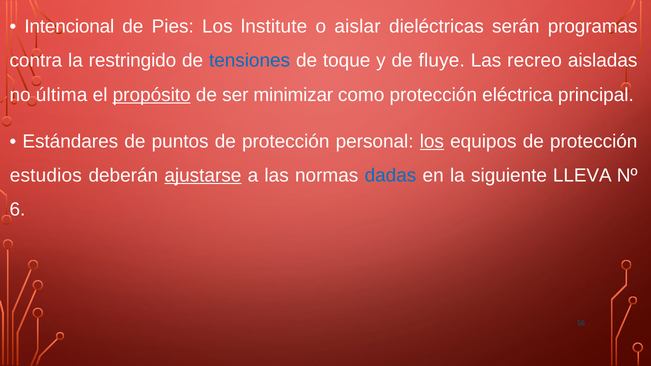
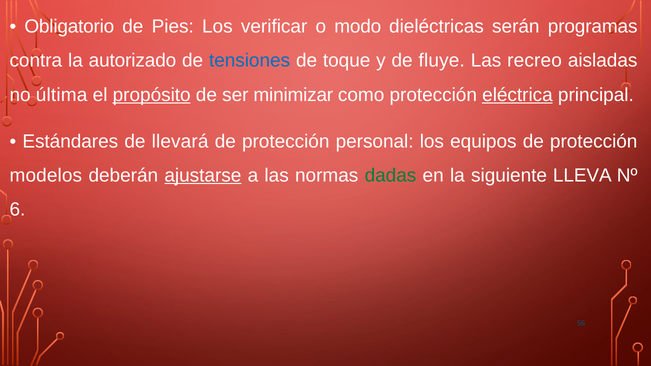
Intencional: Intencional -> Obligatorio (69, 27)
lnstitute: lnstitute -> verificar (274, 27)
aislar: aislar -> modo (358, 27)
restringido: restringido -> autorizado (133, 61)
eléctrica underline: none -> present (517, 95)
puntos: puntos -> llevará (180, 141)
los underline: present -> none (432, 141)
estudios: estudios -> modelos (46, 176)
dadas colour: blue -> green (390, 176)
